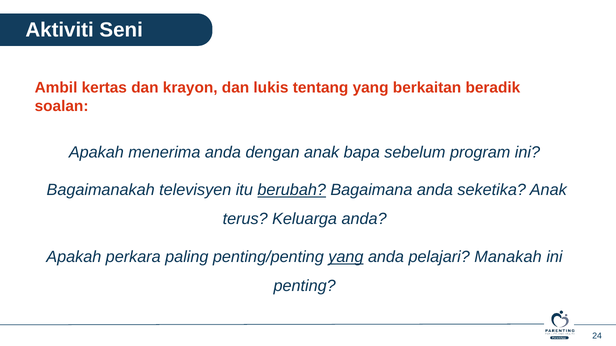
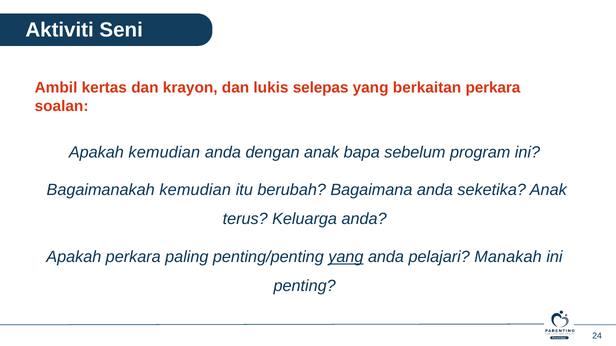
tentang: tentang -> selepas (321, 88)
berkaitan beradik: beradik -> perkara (493, 88)
Apakah menerima: menerima -> kemudian (164, 152)
Bagaimanakah televisyen: televisyen -> kemudian (195, 190)
berubah underline: present -> none (292, 190)
